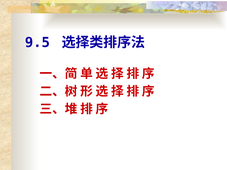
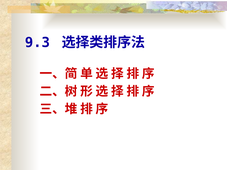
9.5: 9.5 -> 9.3 (37, 43)
